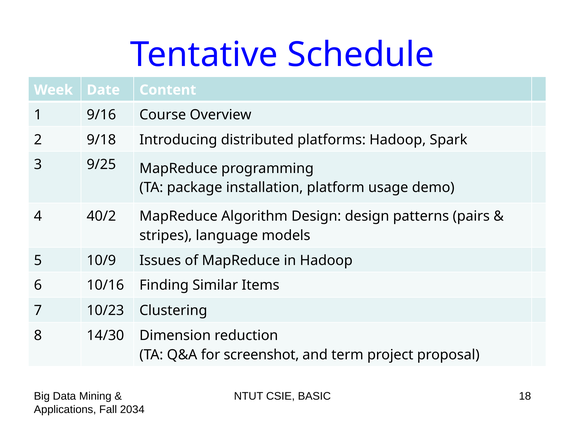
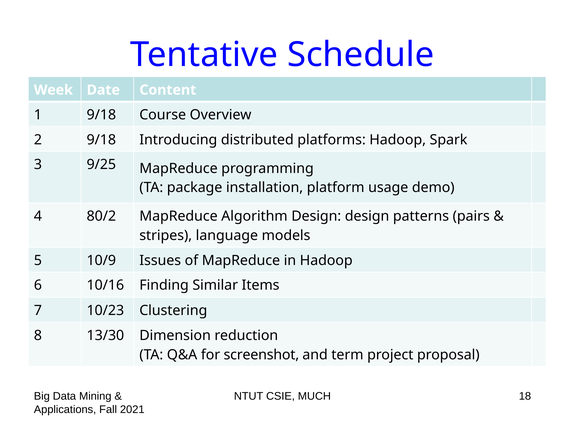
1 9/16: 9/16 -> 9/18 (101, 115)
40/2: 40/2 -> 80/2 (101, 216)
14/30: 14/30 -> 13/30 (105, 335)
BASIC: BASIC -> MUCH (314, 396)
2034: 2034 -> 2021 (132, 409)
